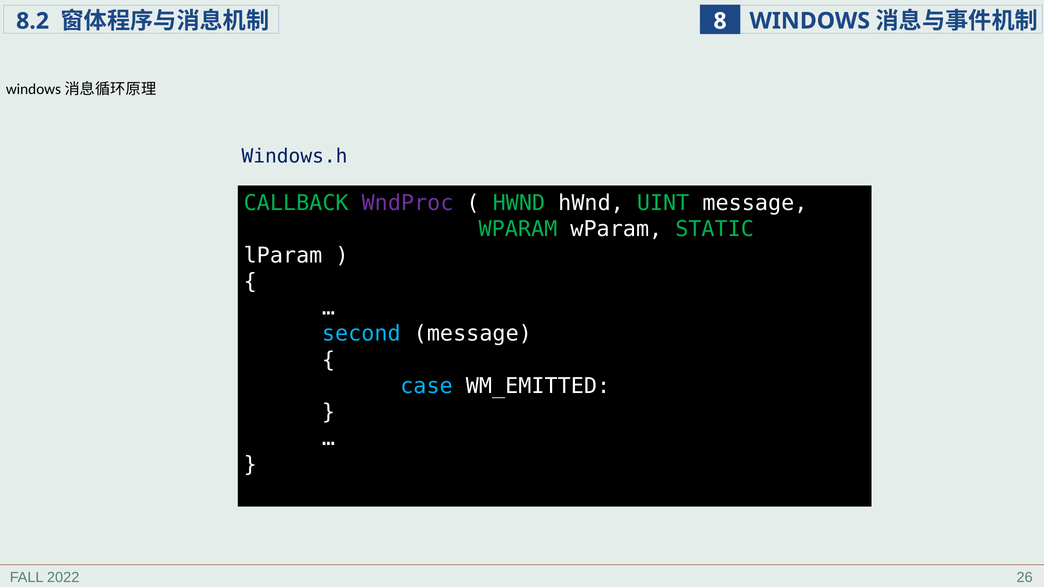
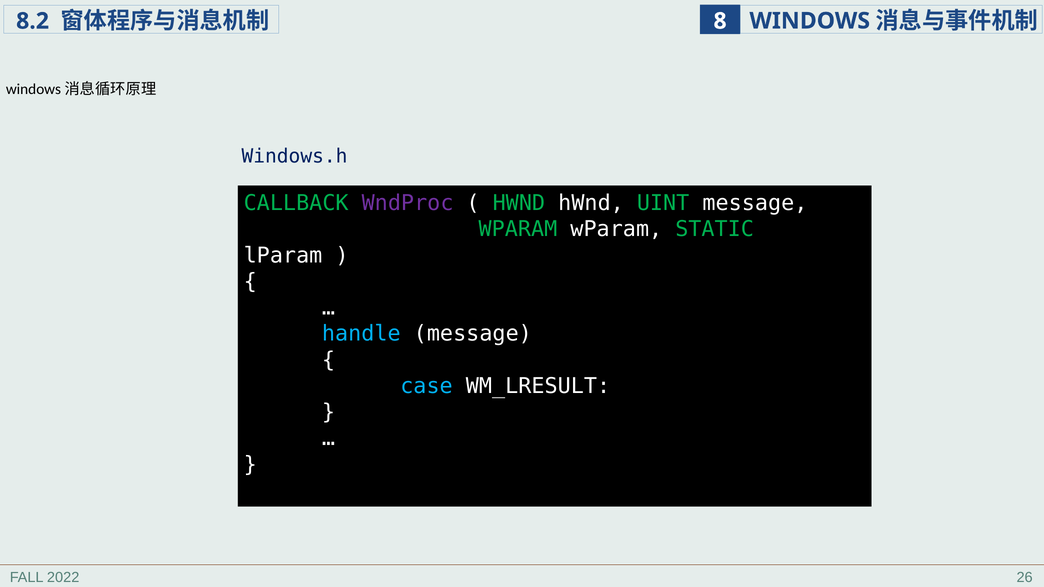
second: second -> handle (361, 334)
WM_EMITTED: WM_EMITTED -> WM_LRESULT (538, 386)
